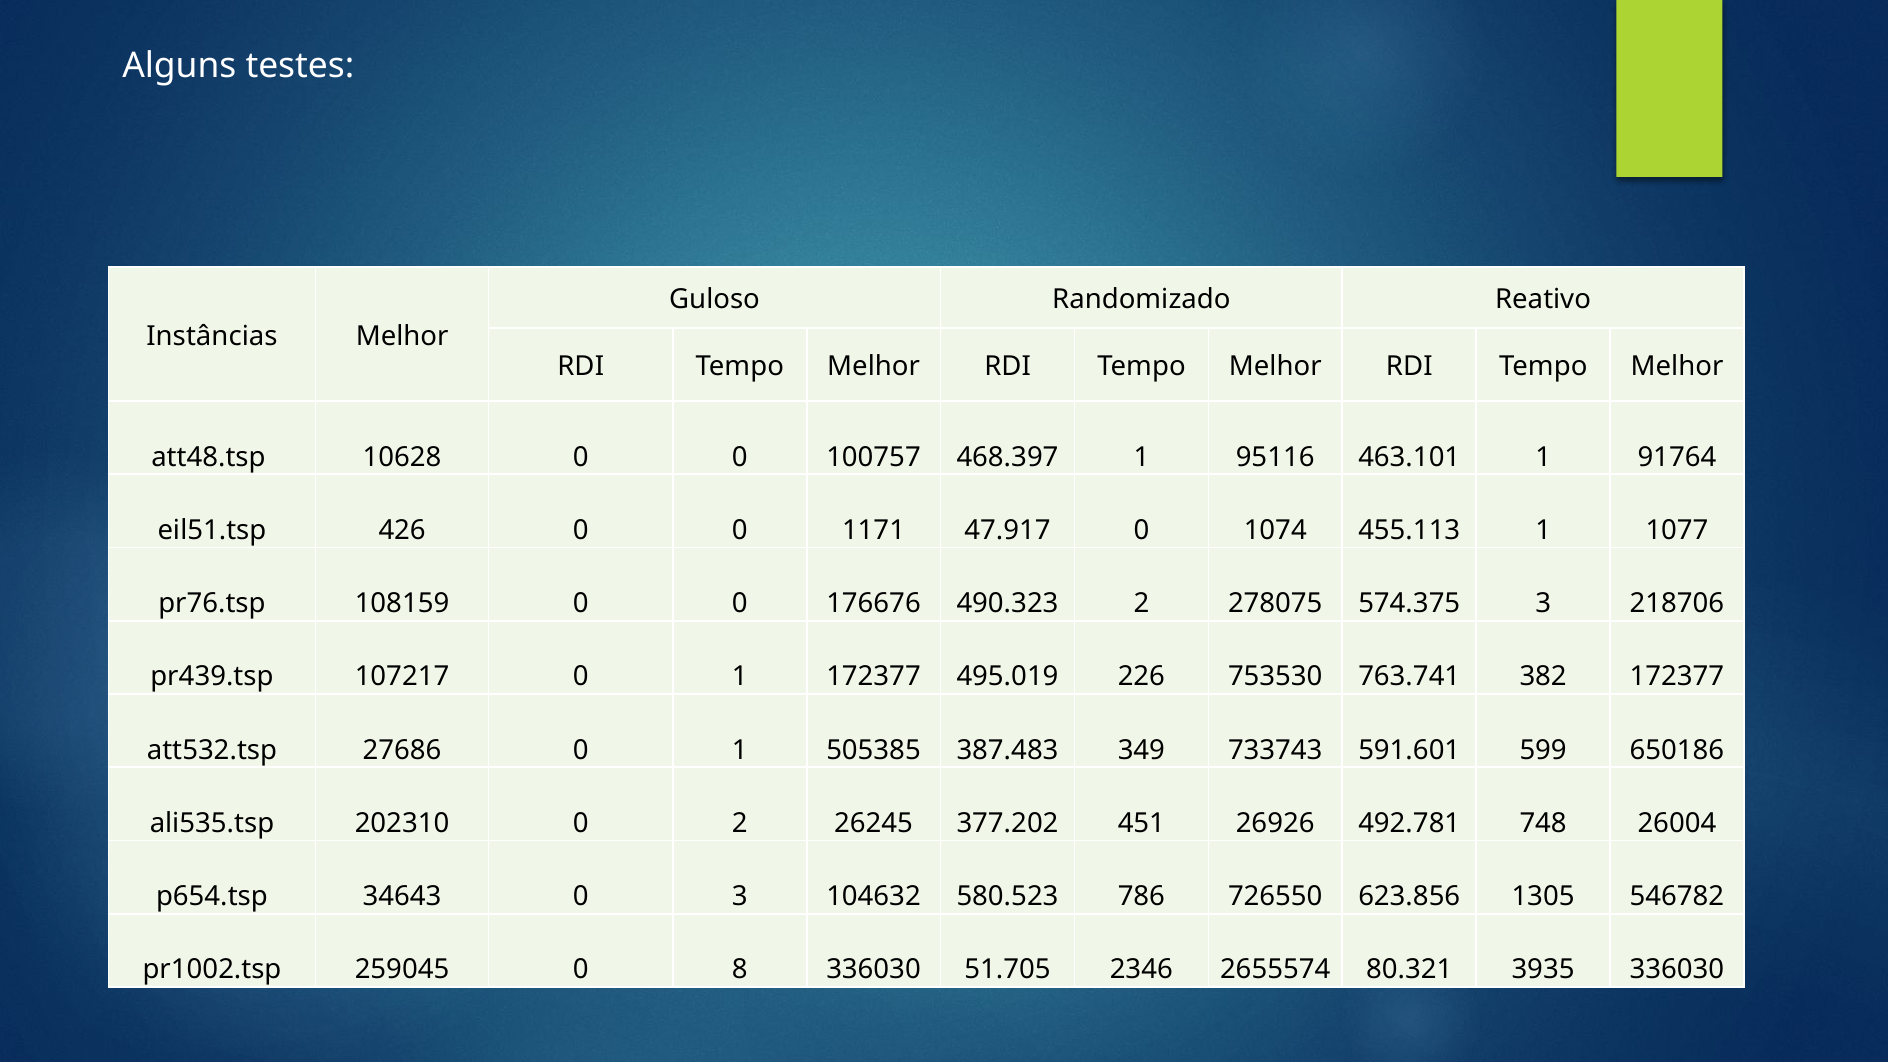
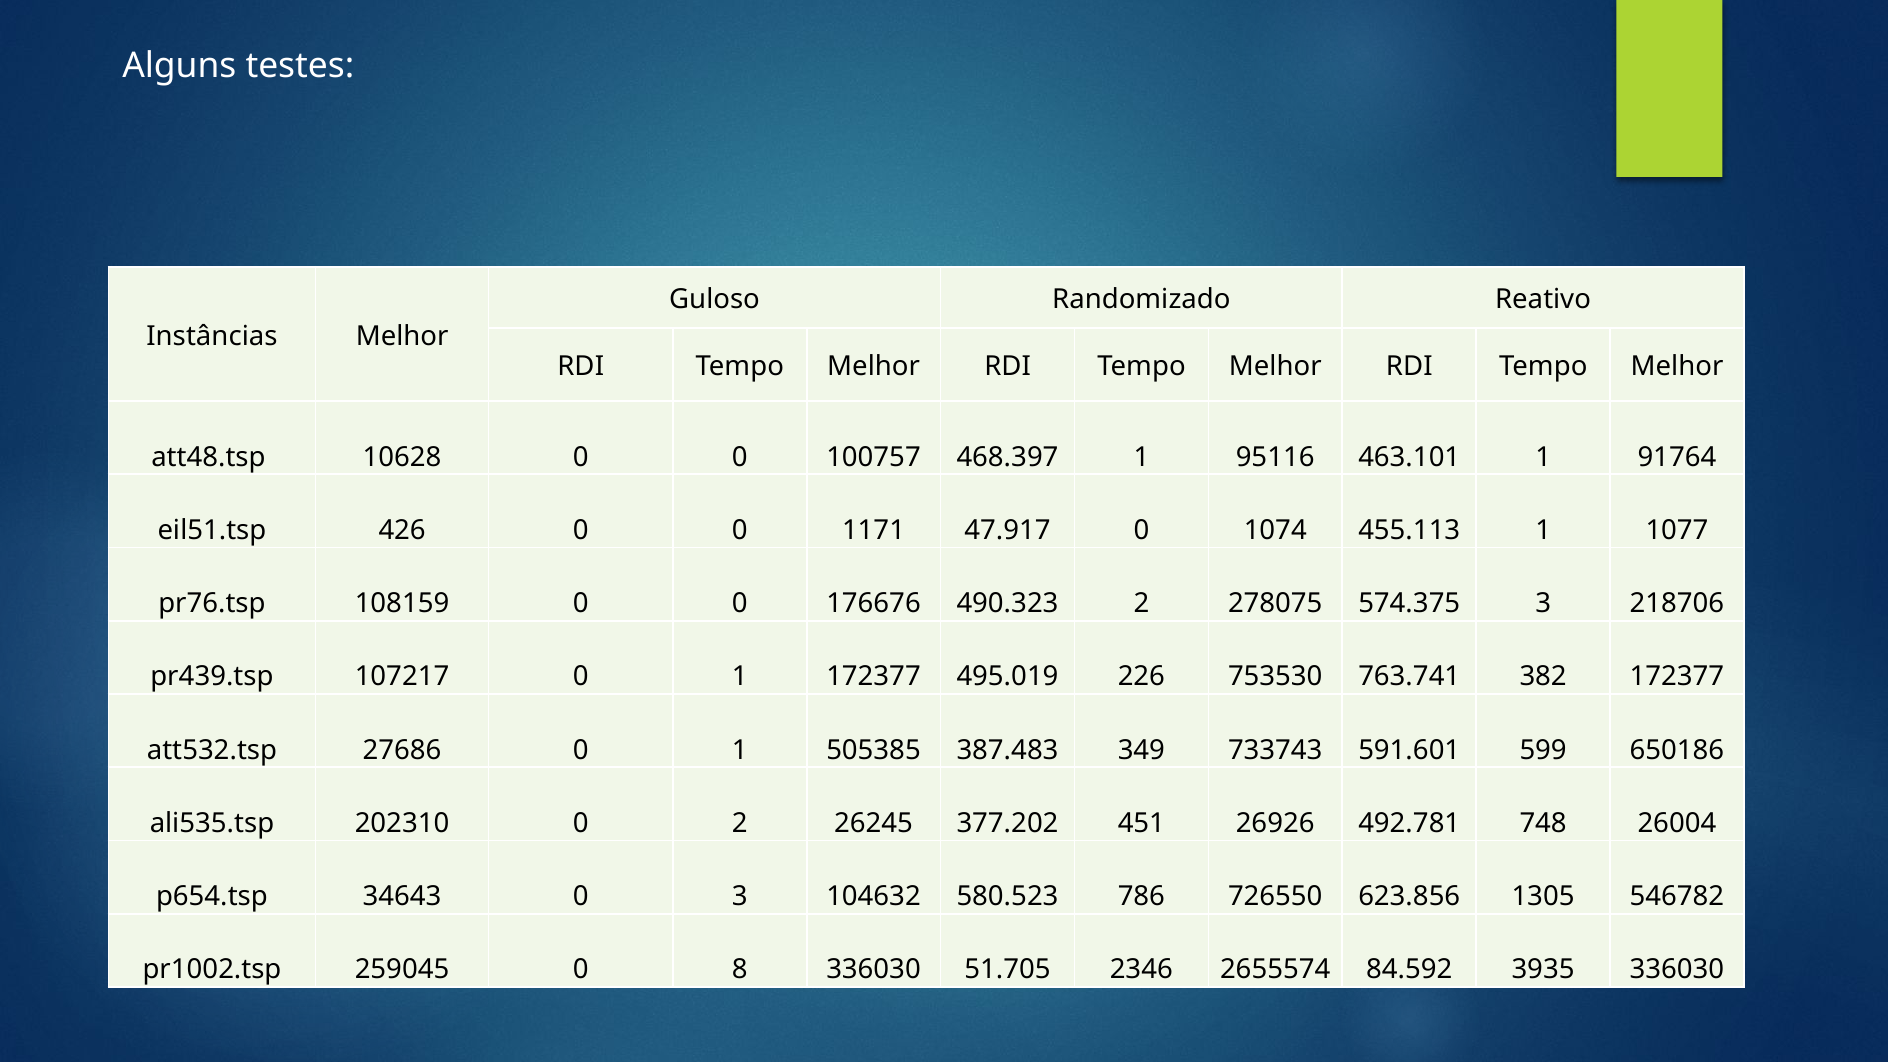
80.321: 80.321 -> 84.592 (1409, 970)
